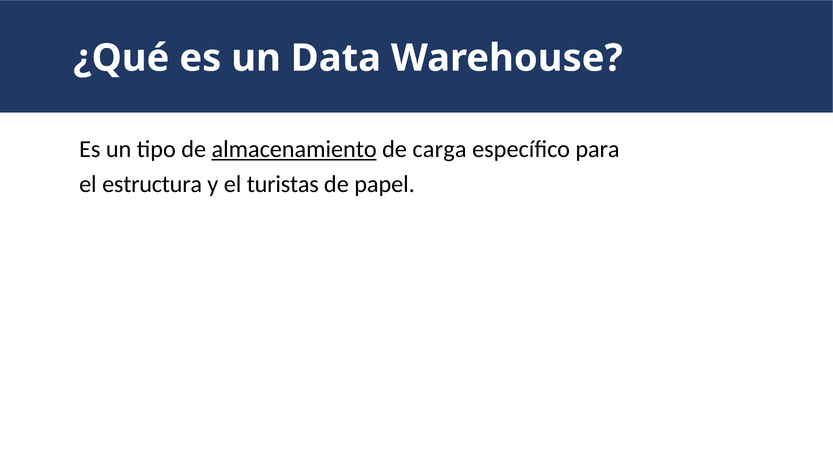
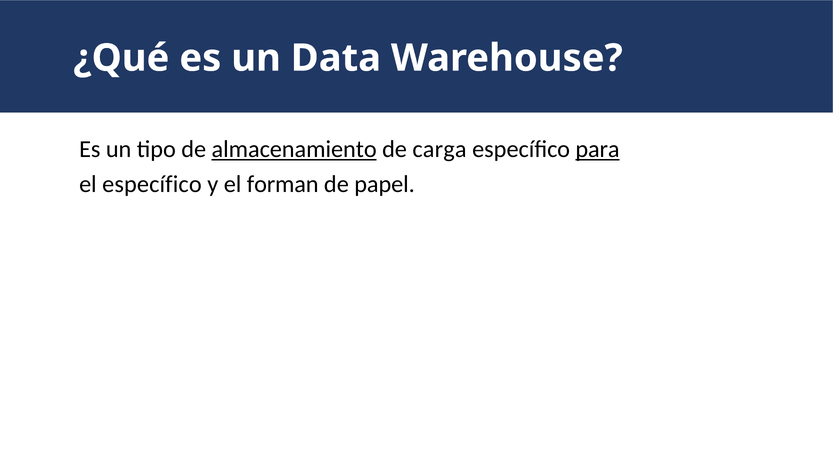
para underline: none -> present (598, 149)
el estructura: estructura -> específico (152, 184)
turistas: turistas -> forman (283, 184)
